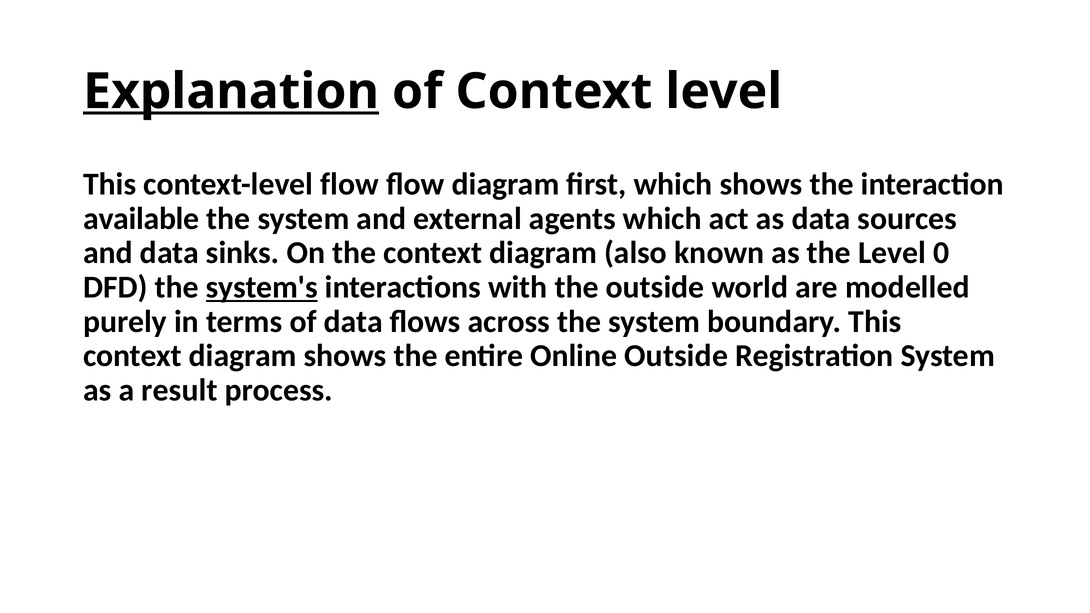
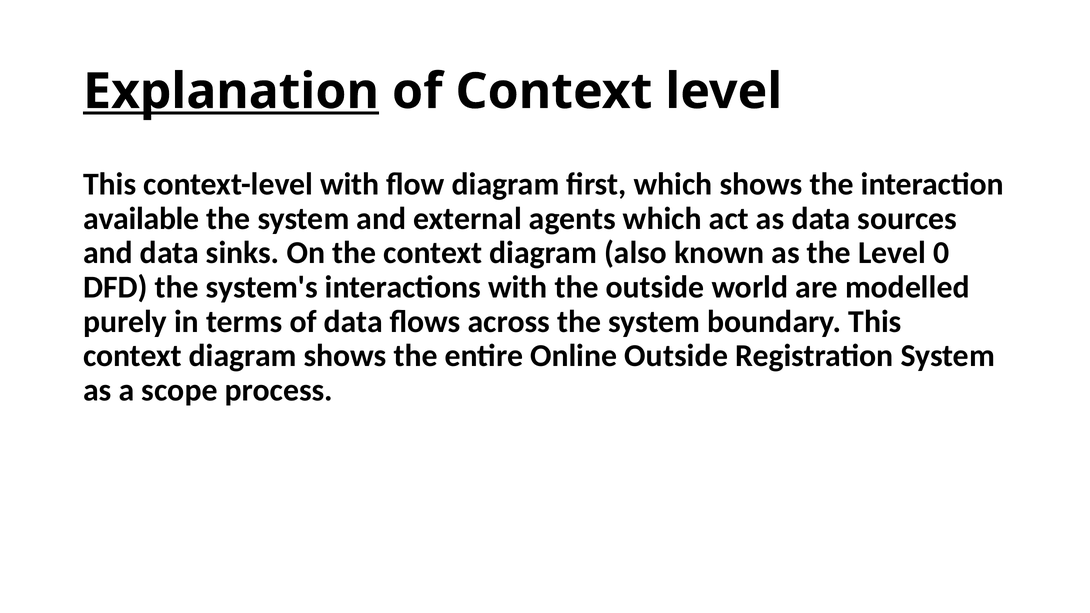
context-level flow: flow -> with (350, 184)
system's underline: present -> none (262, 287)
result: result -> scope (180, 390)
